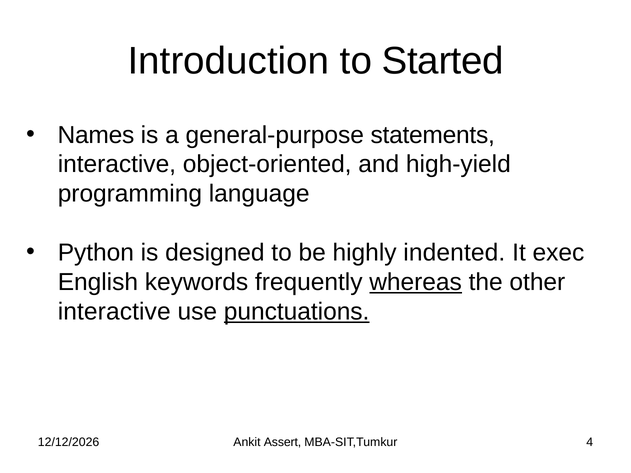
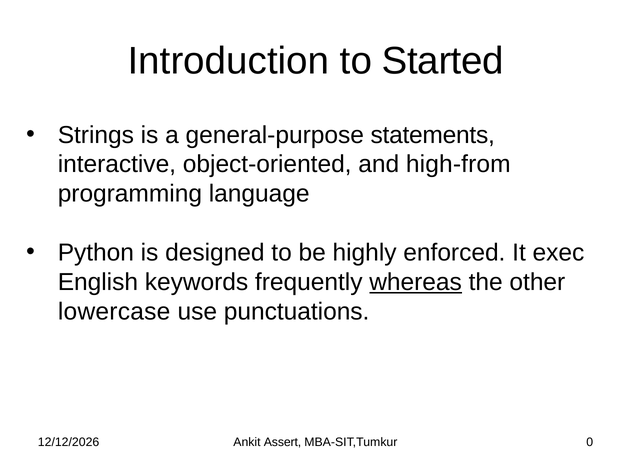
Names: Names -> Strings (96, 135)
high-yield: high-yield -> high-from (458, 164)
indented: indented -> enforced (454, 253)
interactive: interactive -> lowercase (114, 312)
punctuations underline: present -> none (297, 312)
4: 4 -> 0 (590, 442)
